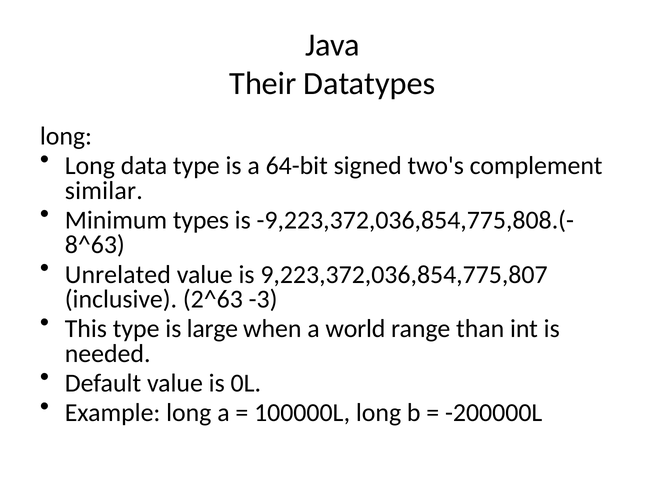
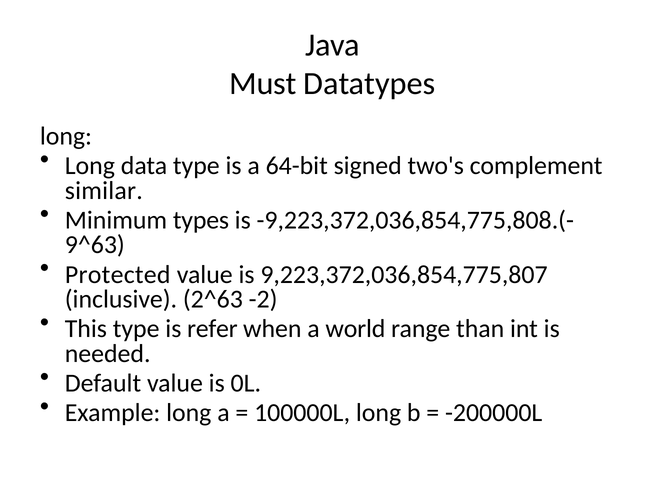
Their: Their -> Must (263, 84)
8^63: 8^63 -> 9^63 (95, 245)
Unrelated: Unrelated -> Protected (118, 274)
-3: -3 -> -2 (263, 299)
large: large -> refer (212, 329)
